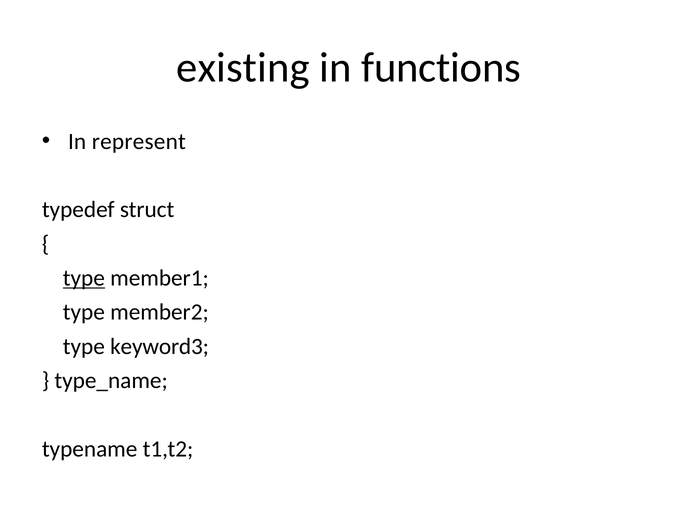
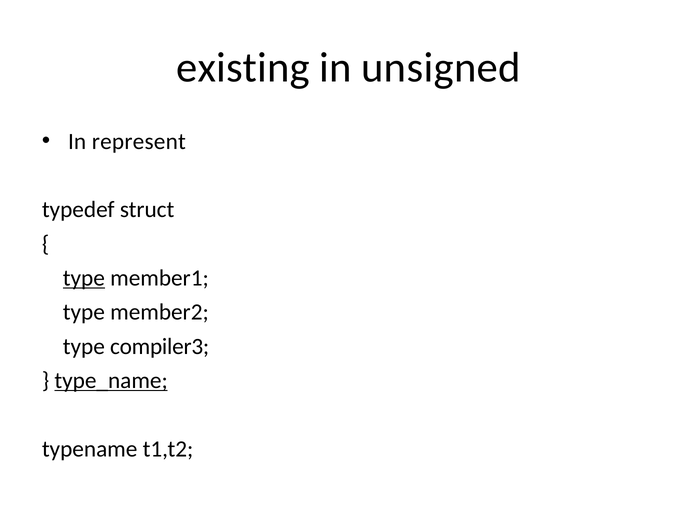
functions: functions -> unsigned (441, 68)
keyword3: keyword3 -> compiler3 (160, 346)
type_name underline: none -> present (111, 380)
